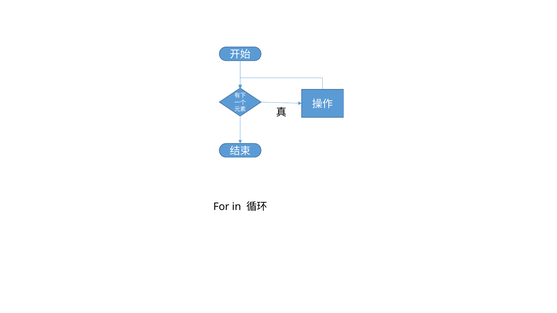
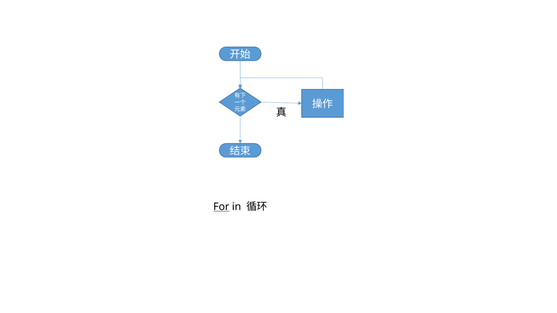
For underline: none -> present (221, 207)
